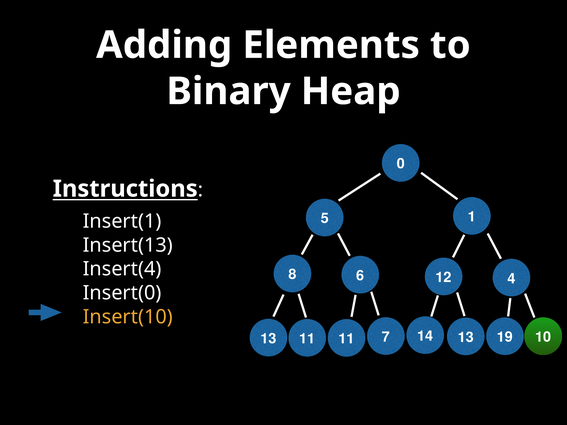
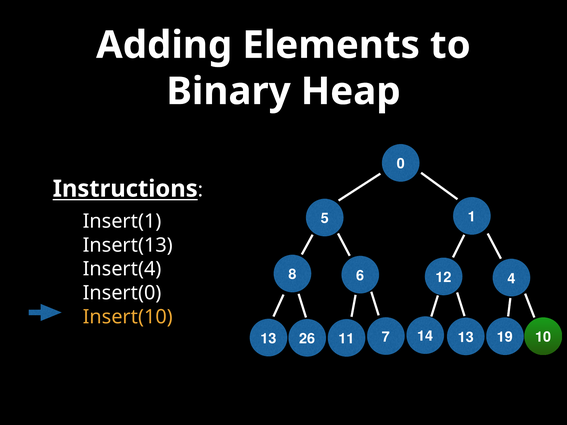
13 11: 11 -> 26 (307, 339)
